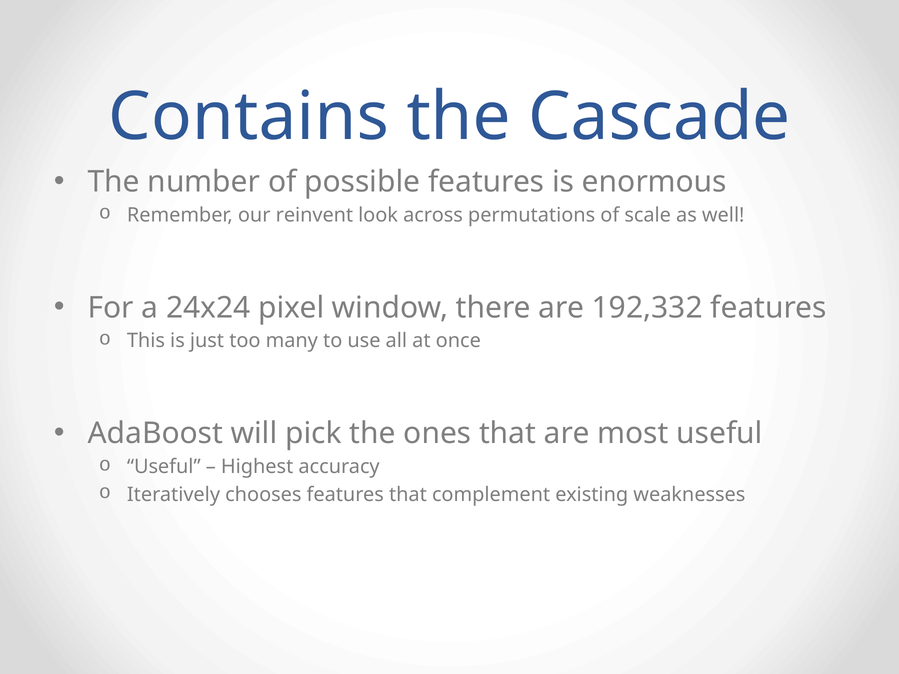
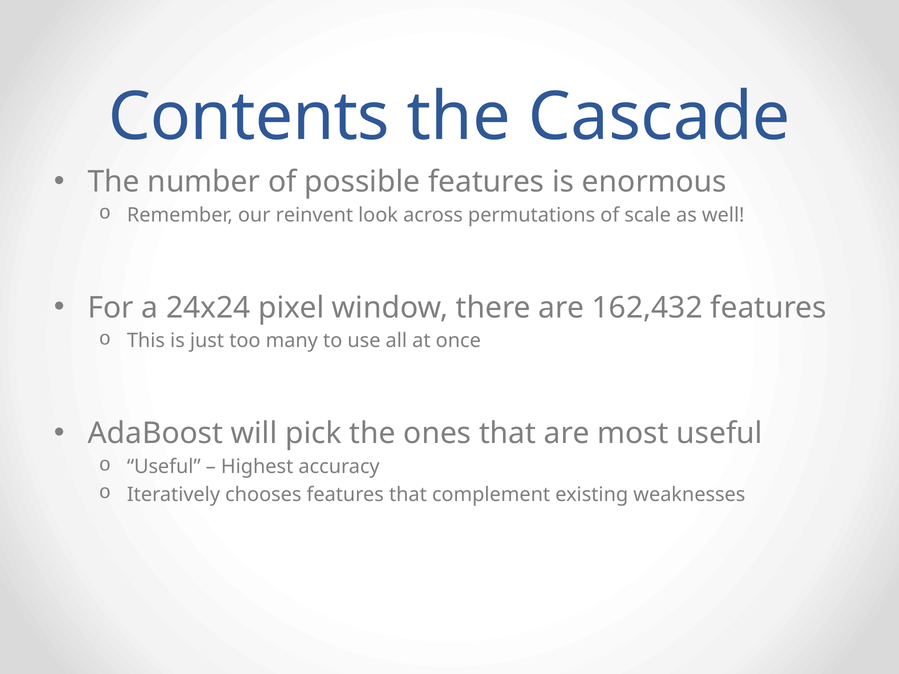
Contains: Contains -> Contents (249, 117)
192,332: 192,332 -> 162,432 (647, 308)
